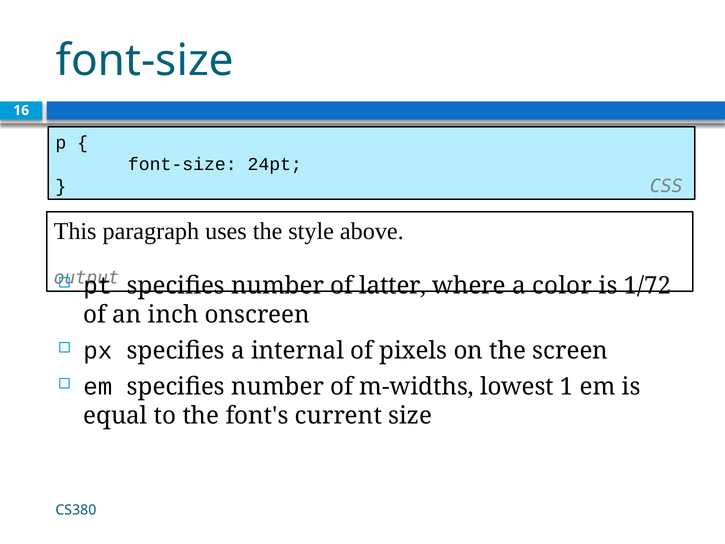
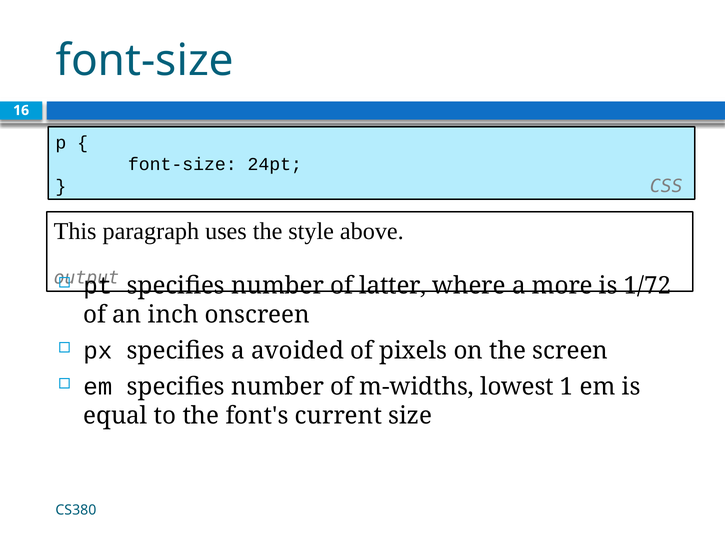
color: color -> more (562, 286)
internal: internal -> avoided (297, 351)
